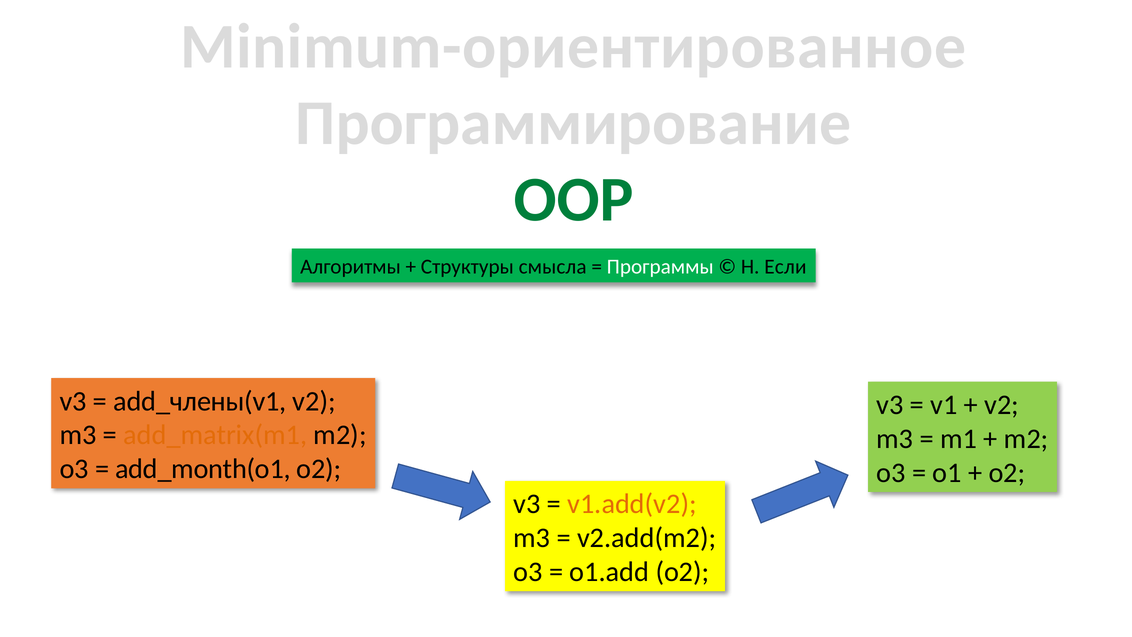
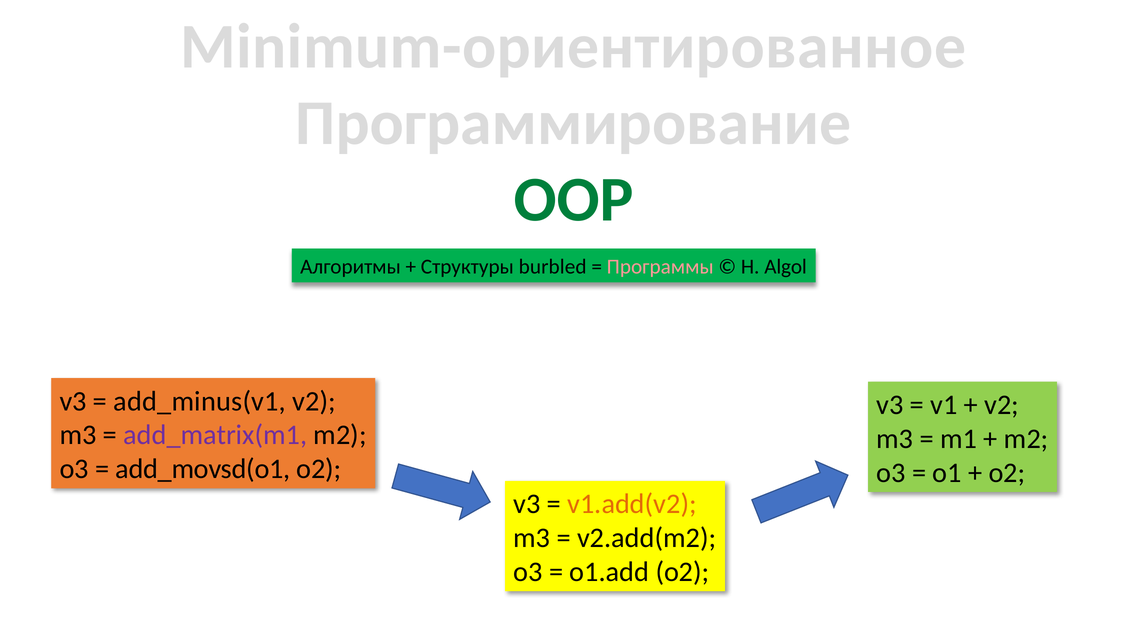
смысла: смысла -> burbled (553, 267)
Программы colour: white -> pink (660, 267)
Если: Если -> Algol (786, 267)
add_члены(v1: add_члены(v1 -> add_minus(v1 (200, 401)
add_matrix(m1 colour: orange -> purple (215, 435)
add_month(o1: add_month(o1 -> add_movsd(o1 (203, 469)
